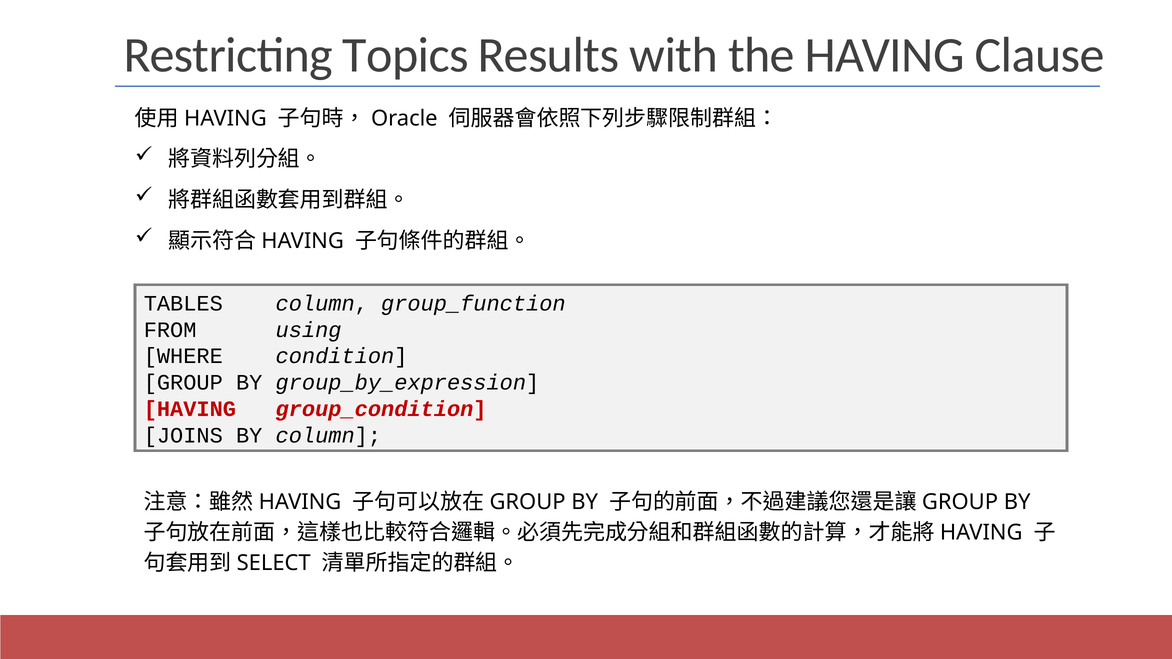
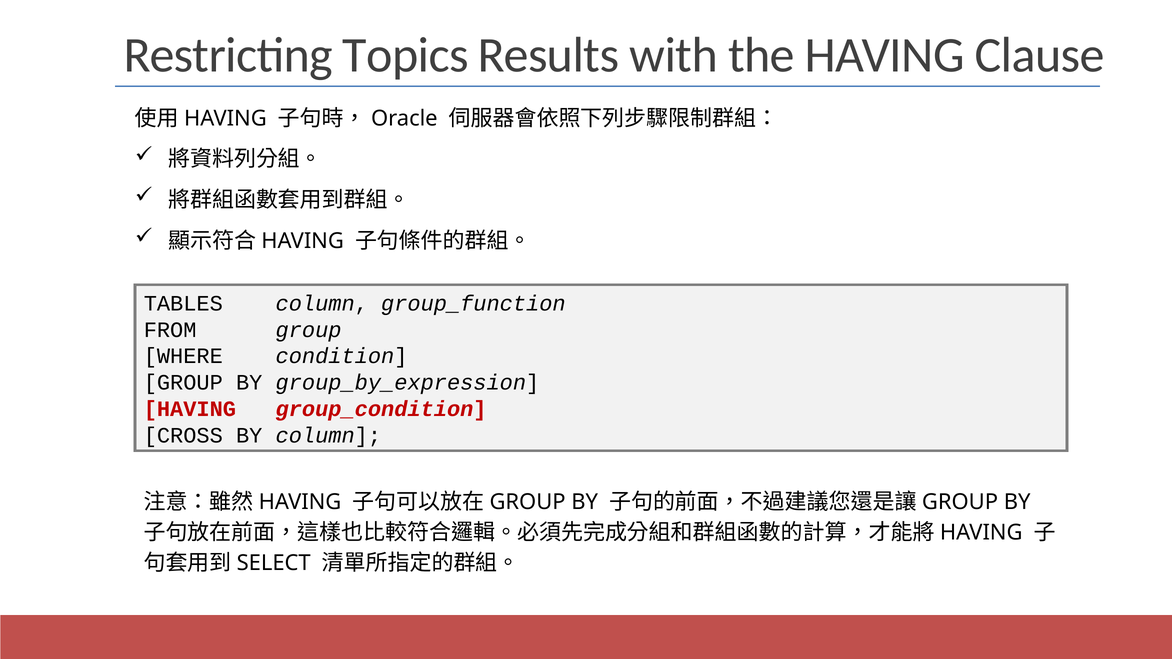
FROM using: using -> group (309, 330)
JOINS: JOINS -> CROSS (183, 435)
